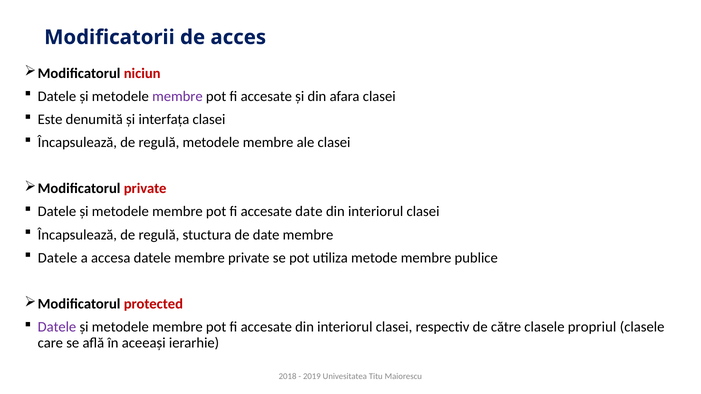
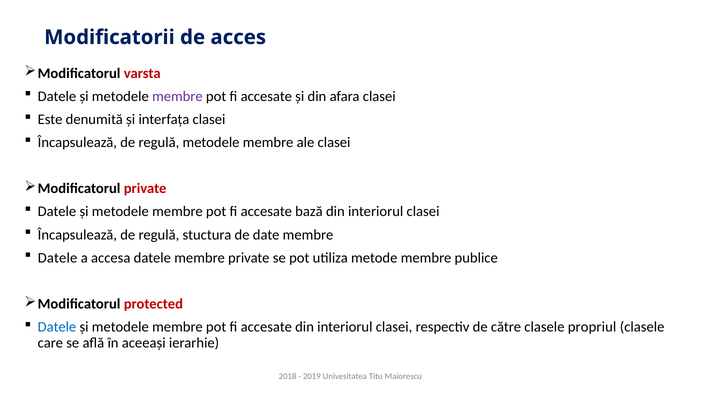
niciun: niciun -> varsta (142, 73)
accesate date: date -> bază (309, 212)
Datele colour: purple -> blue (57, 327)
